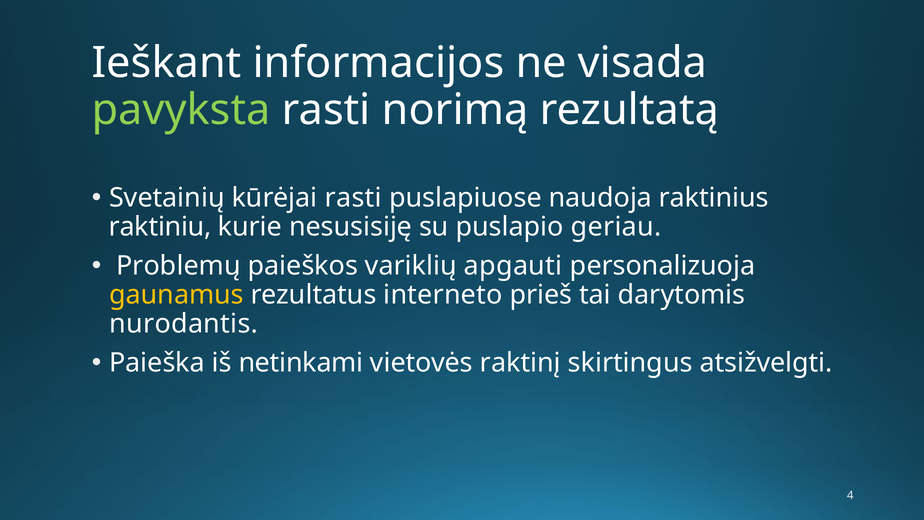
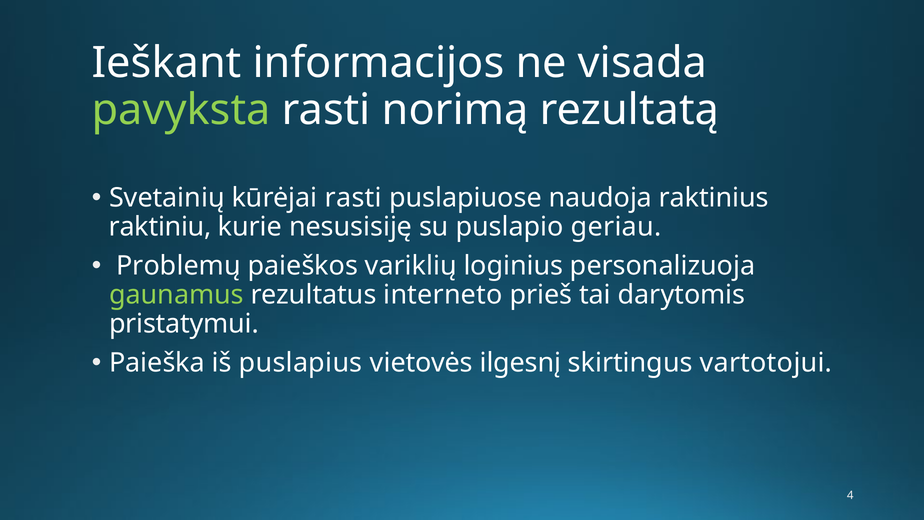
apgauti: apgauti -> loginius (513, 266)
gaunamus colour: yellow -> light green (176, 295)
nurodantis: nurodantis -> pristatymui (184, 324)
netinkami: netinkami -> puslapius (301, 363)
raktinį: raktinį -> ilgesnį (520, 363)
atsižvelgti: atsižvelgti -> vartotojui (766, 363)
